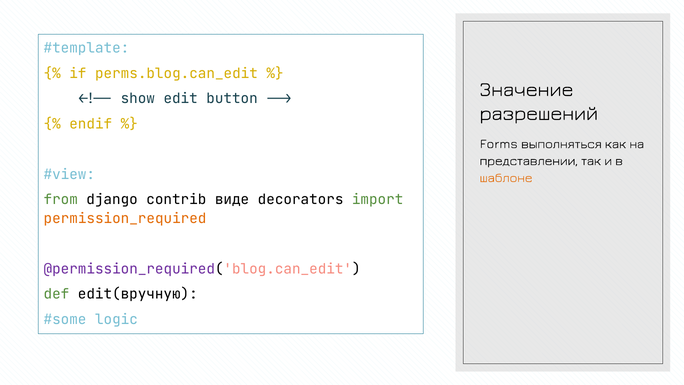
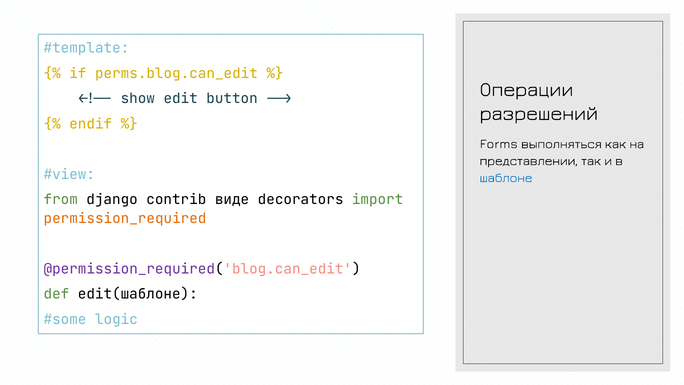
Значение: Значение -> Операции (526, 89)
шаблоне colour: orange -> blue (506, 178)
edit(вручную: edit(вручную -> edit(шаблоне (138, 294)
